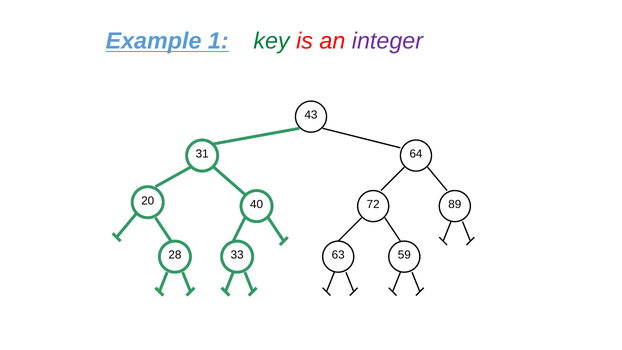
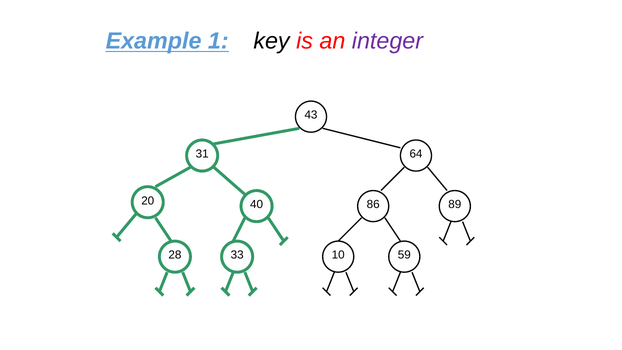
key colour: green -> black (272, 41)
72: 72 -> 86 (373, 204)
63: 63 -> 10 (338, 255)
